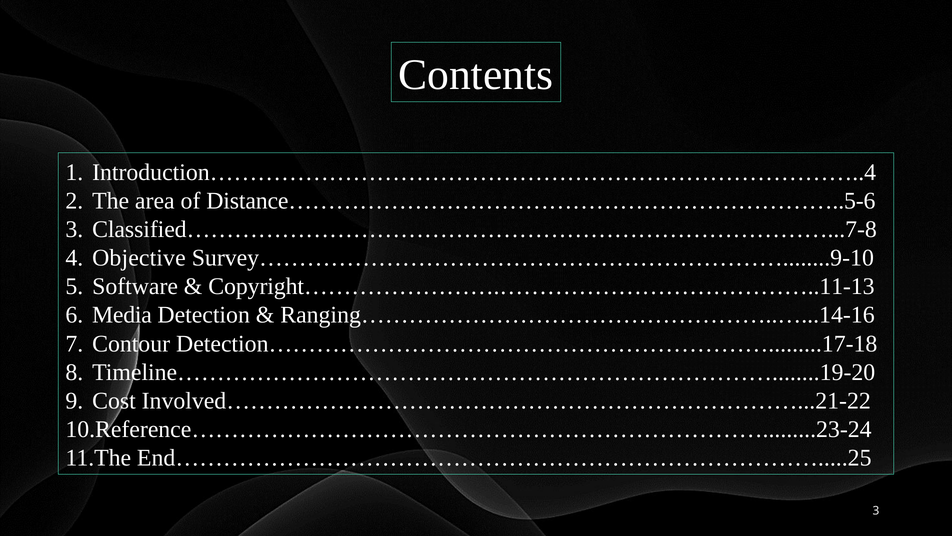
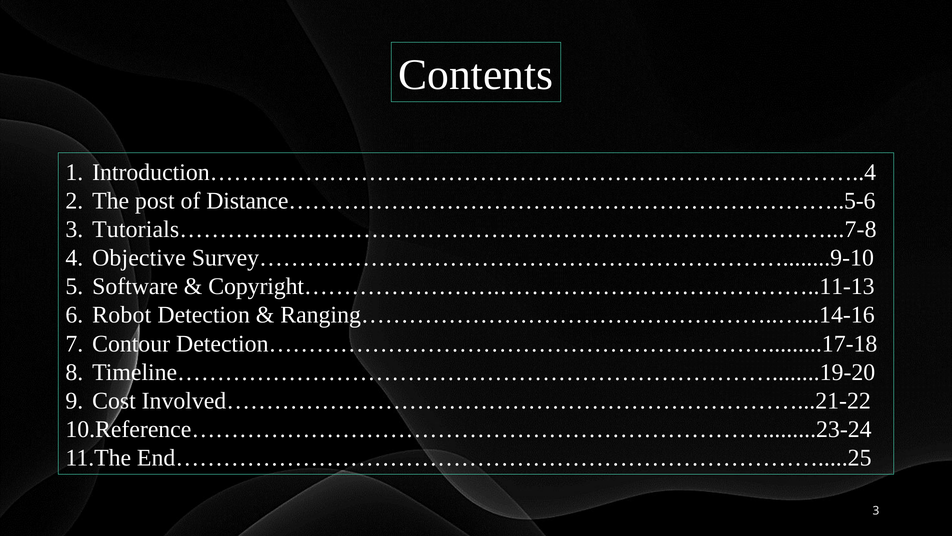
area: area -> post (155, 201)
Classified………………………………………………………………………...7-8: Classified………………………………………………………………………...7-8 -> Tutorials………………………………………………………………………...7-8 (484, 229)
Media: Media -> Robot (122, 315)
